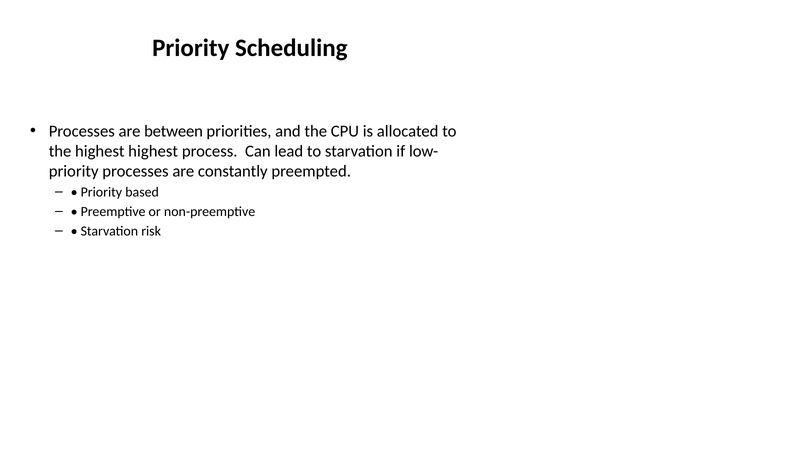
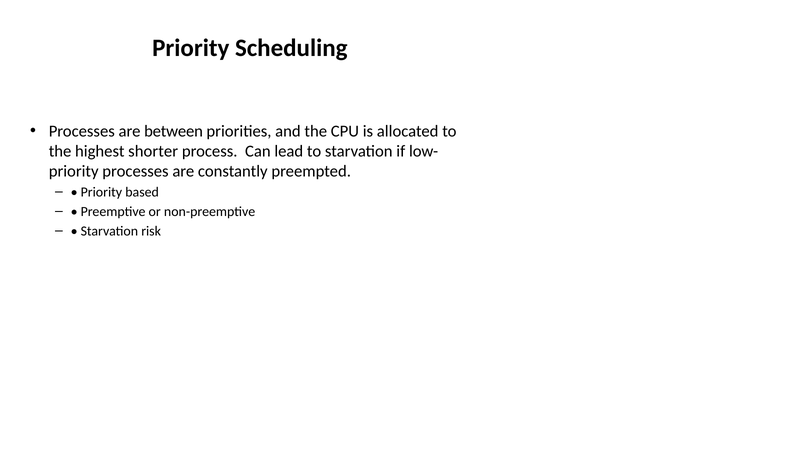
highest highest: highest -> shorter (153, 151)
